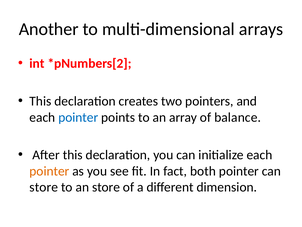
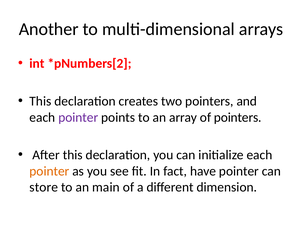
pointer colour: blue -> purple (78, 117)
of balance: balance -> pointers (238, 117)
both: both -> have (203, 171)
an store: store -> main (106, 187)
